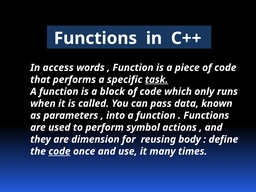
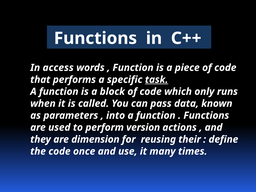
symbol: symbol -> version (143, 127)
body: body -> their (190, 139)
code underline: present -> none (59, 151)
